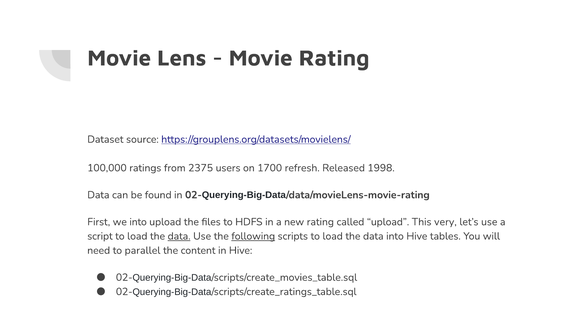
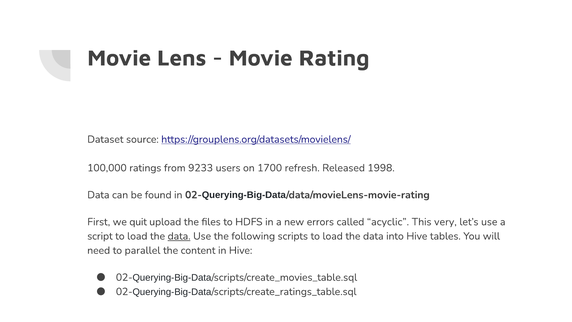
2375: 2375 -> 9233 (201, 168)
we into: into -> quit (138, 222)
new rating: rating -> errors (320, 222)
called upload: upload -> acyclic (388, 222)
following underline: present -> none (253, 236)
